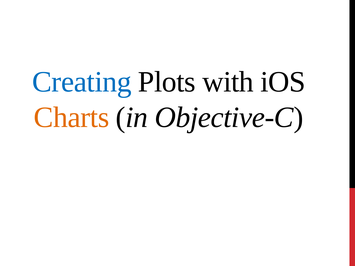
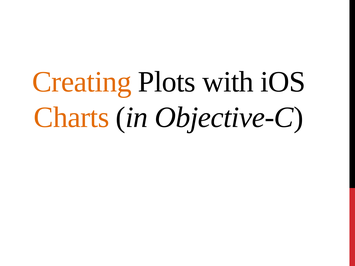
Creating colour: blue -> orange (82, 82)
